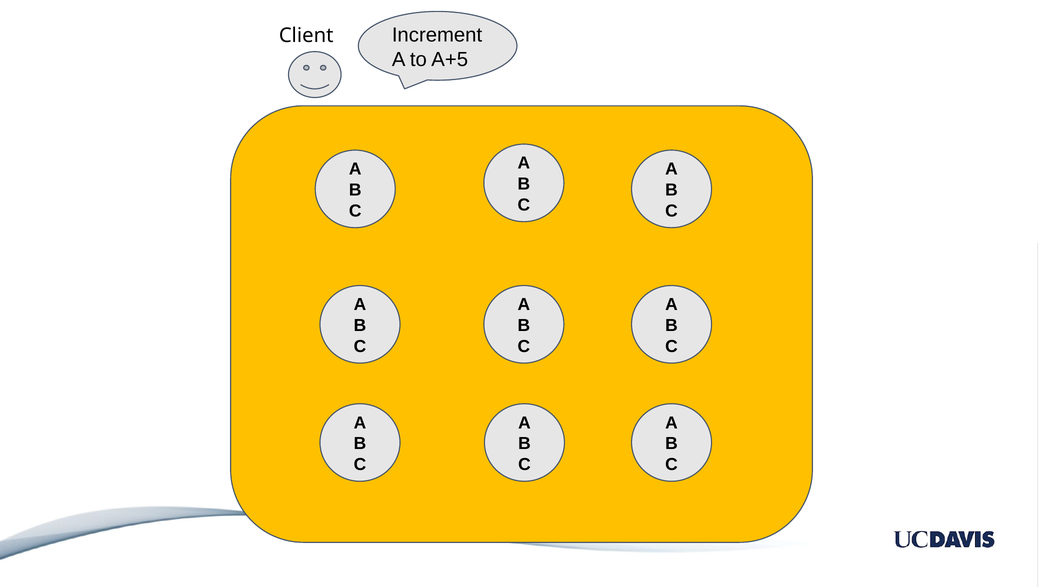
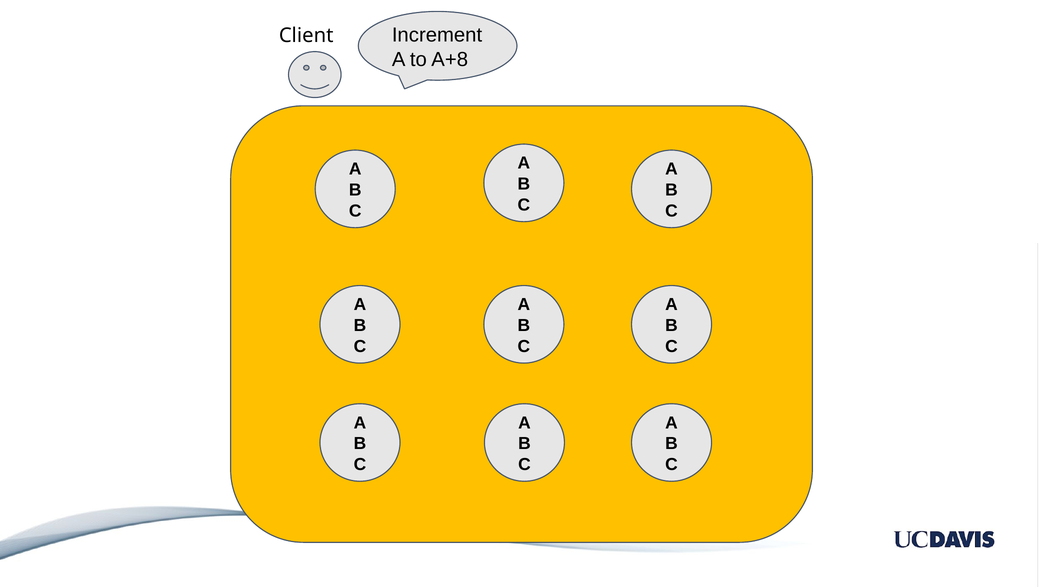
A+5: A+5 -> A+8 (450, 59)
